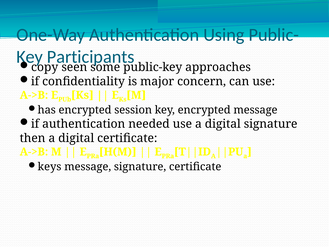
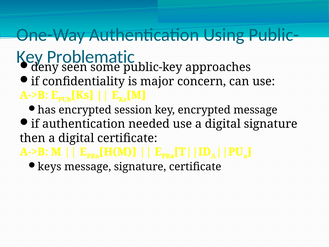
Participants: Participants -> Problematic (91, 57)
copy: copy -> deny (45, 67)
